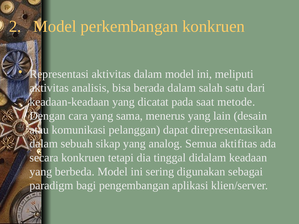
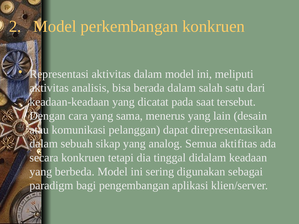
metode: metode -> tersebut (236, 102)
